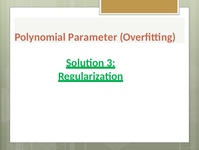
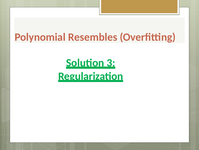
Parameter: Parameter -> Resembles (93, 37)
